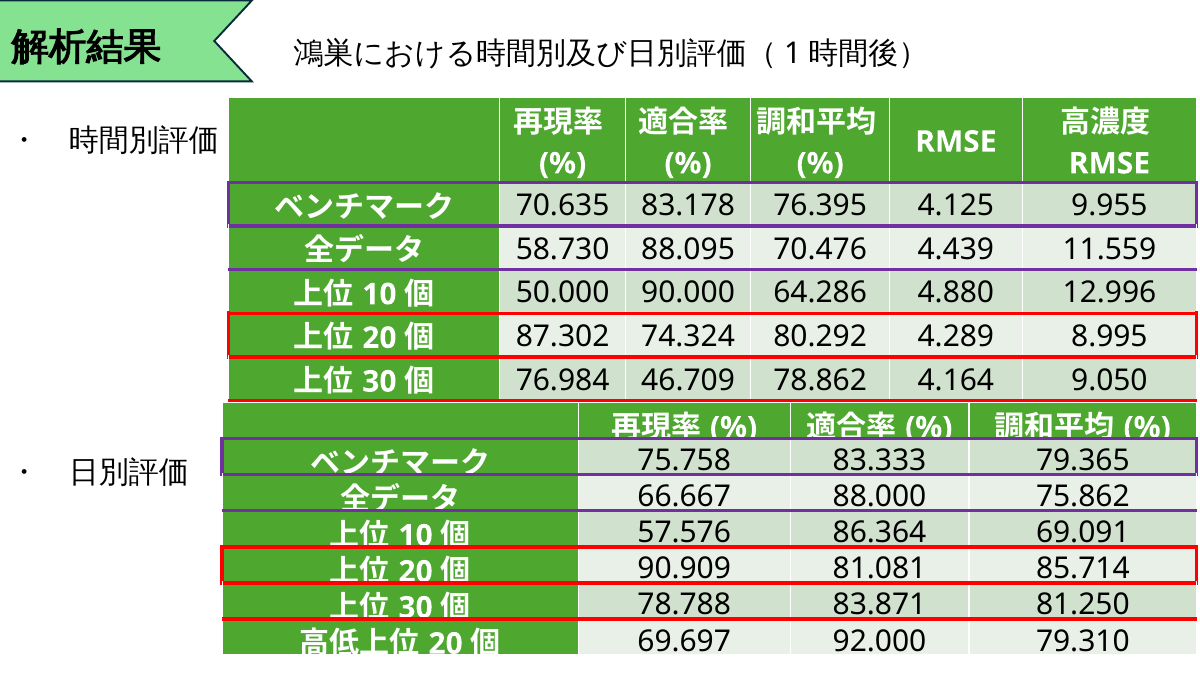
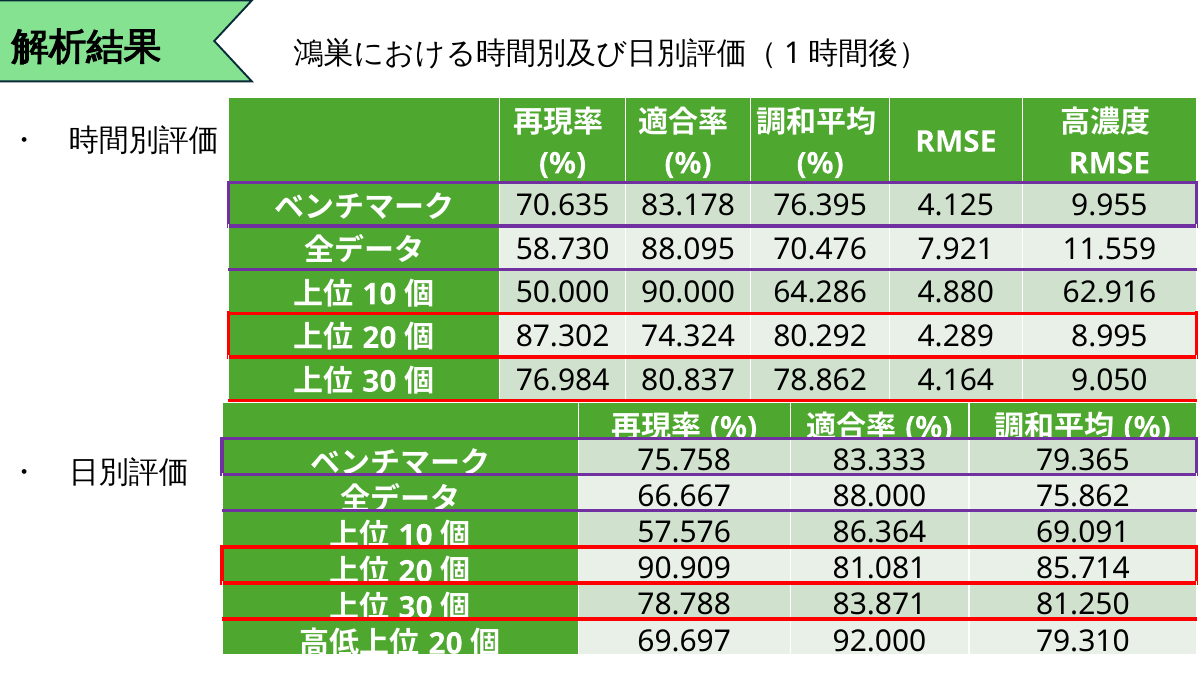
4.439: 4.439 -> 7.921 (956, 249)
12.996: 12.996 -> 62.916 (1110, 293)
46.709: 46.709 -> 80.837 (688, 380)
